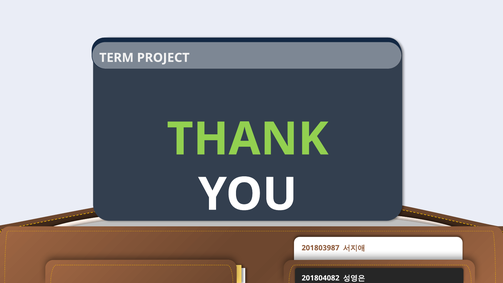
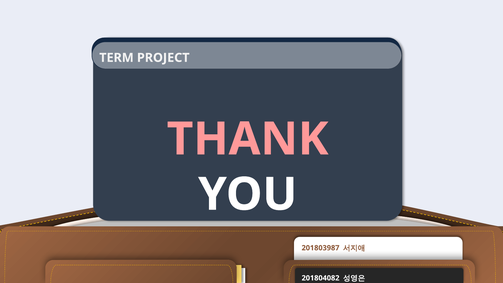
THANK colour: light green -> pink (248, 139)
